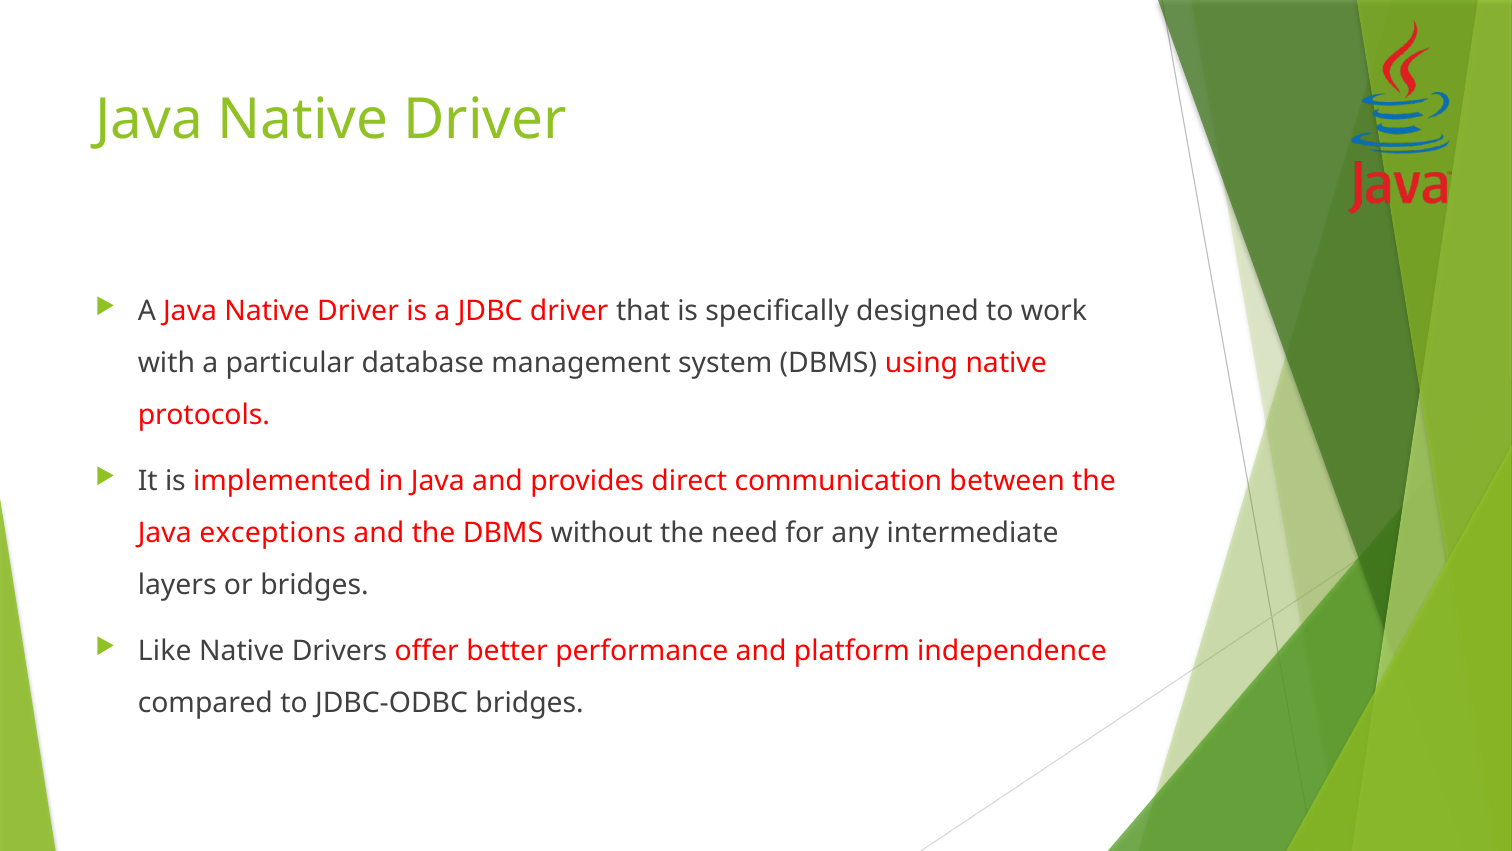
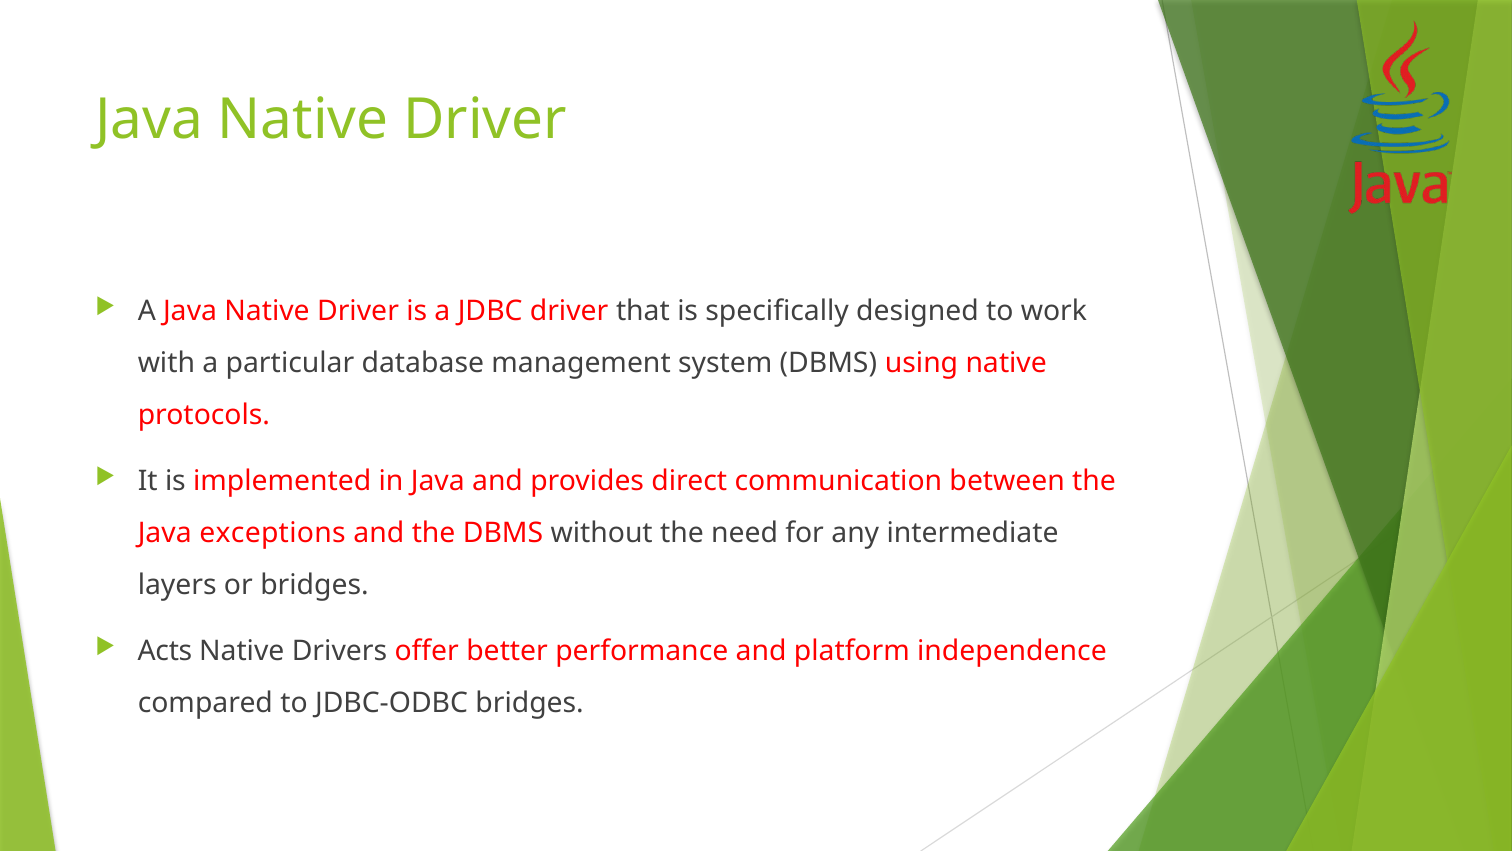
Like: Like -> Acts (165, 651)
